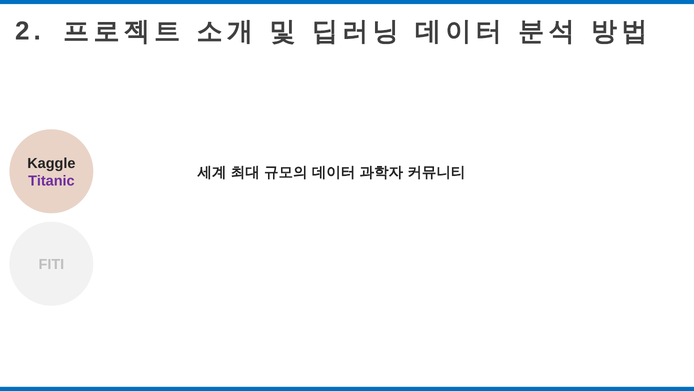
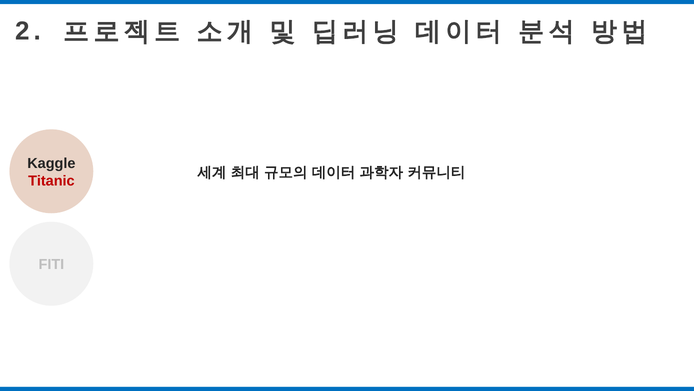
Titanic colour: purple -> red (51, 180)
